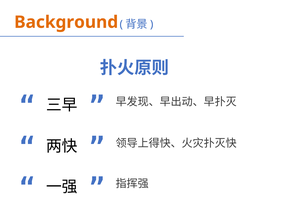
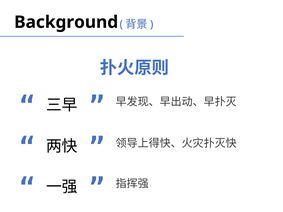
Background colour: orange -> black (66, 22)
